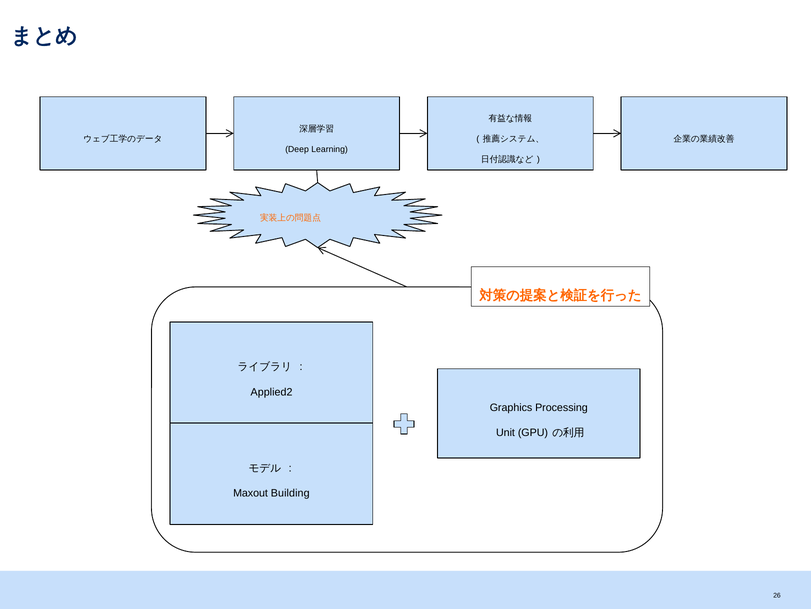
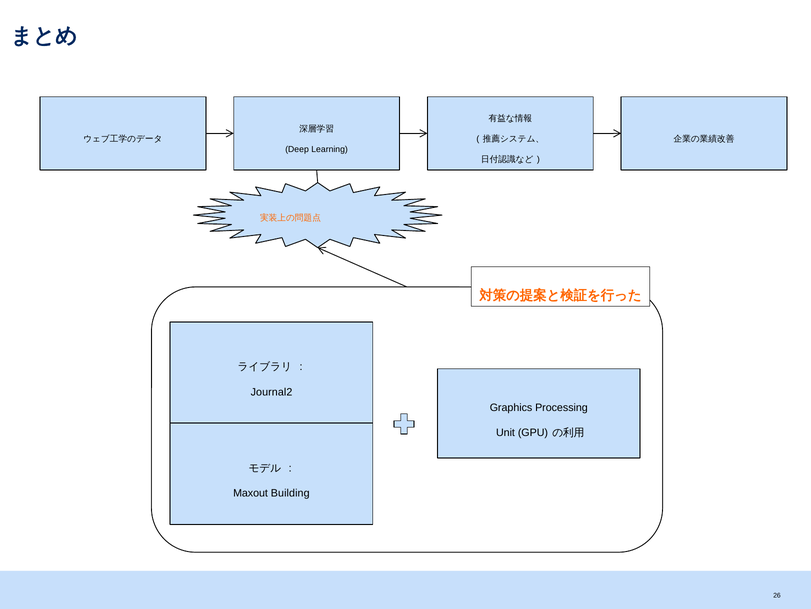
Applied2: Applied2 -> Journal2 (272, 392)
